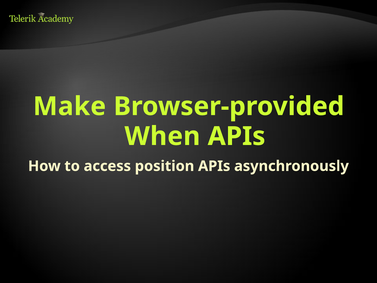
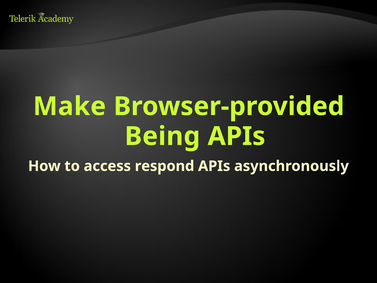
When: When -> Being (162, 136)
position: position -> respond (165, 166)
